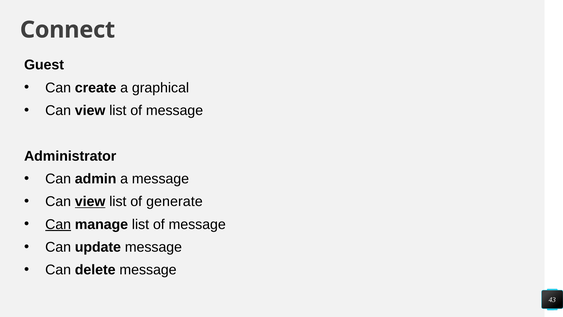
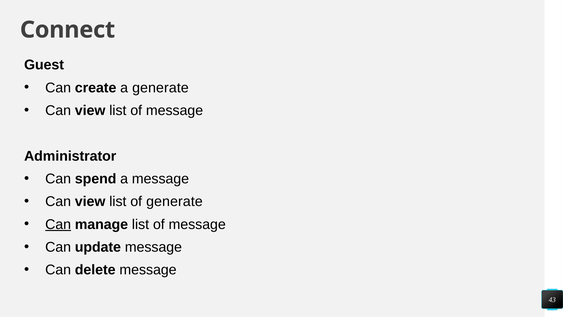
a graphical: graphical -> generate (160, 88)
admin: admin -> spend (96, 179)
view underline: present -> none (90, 201)
